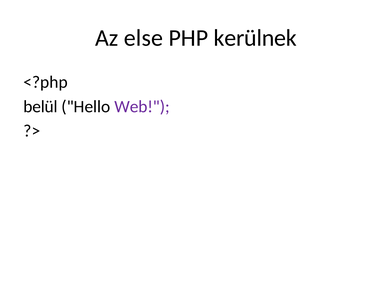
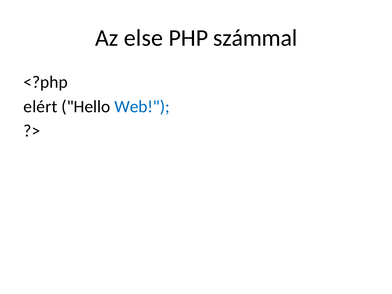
kerülnek: kerülnek -> számmal (255, 38)
belül: belül -> elért (40, 107)
Web colour: purple -> blue (142, 107)
